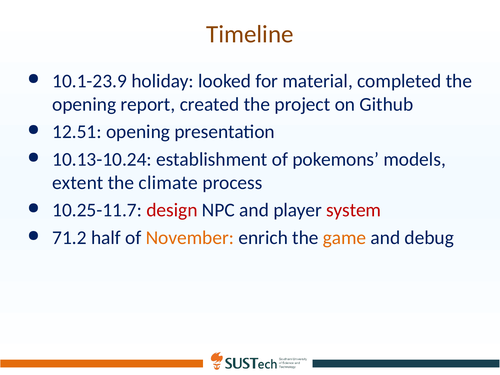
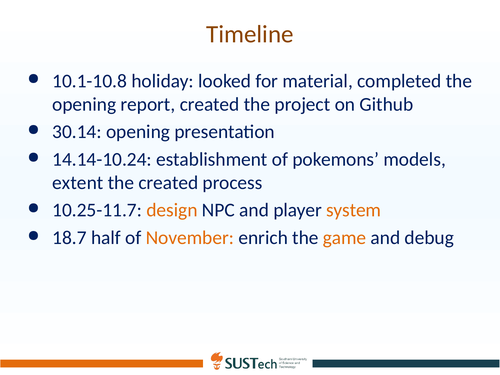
10.1-23.9: 10.1-23.9 -> 10.1-10.8 (90, 81)
12.51: 12.51 -> 30.14 (77, 132)
10.13-10.24: 10.13-10.24 -> 14.14-10.24 (102, 159)
the climate: climate -> created (168, 183)
design colour: red -> orange (172, 210)
system colour: red -> orange (354, 210)
71.2: 71.2 -> 18.7 (69, 238)
